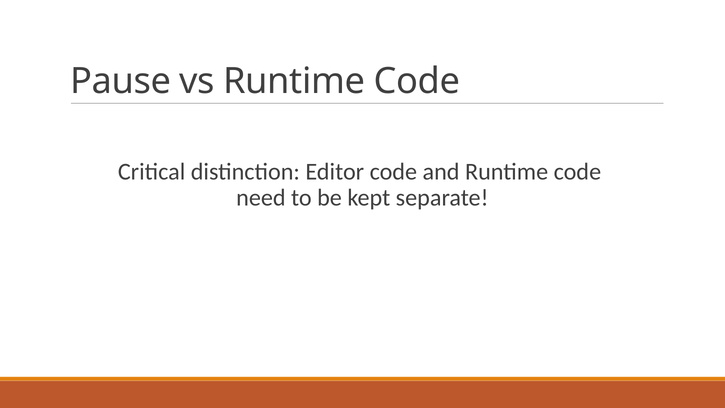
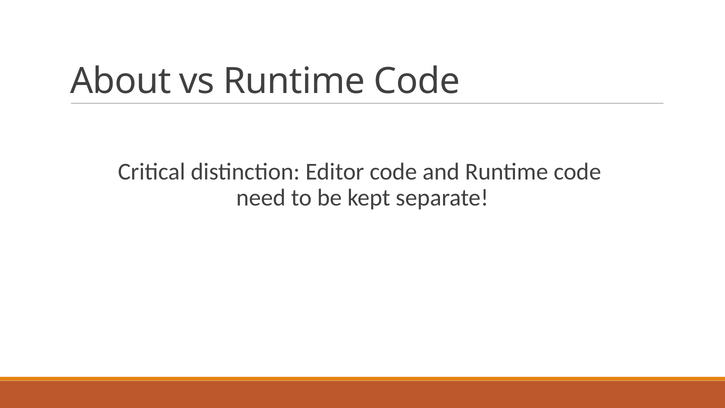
Pause: Pause -> About (121, 81)
